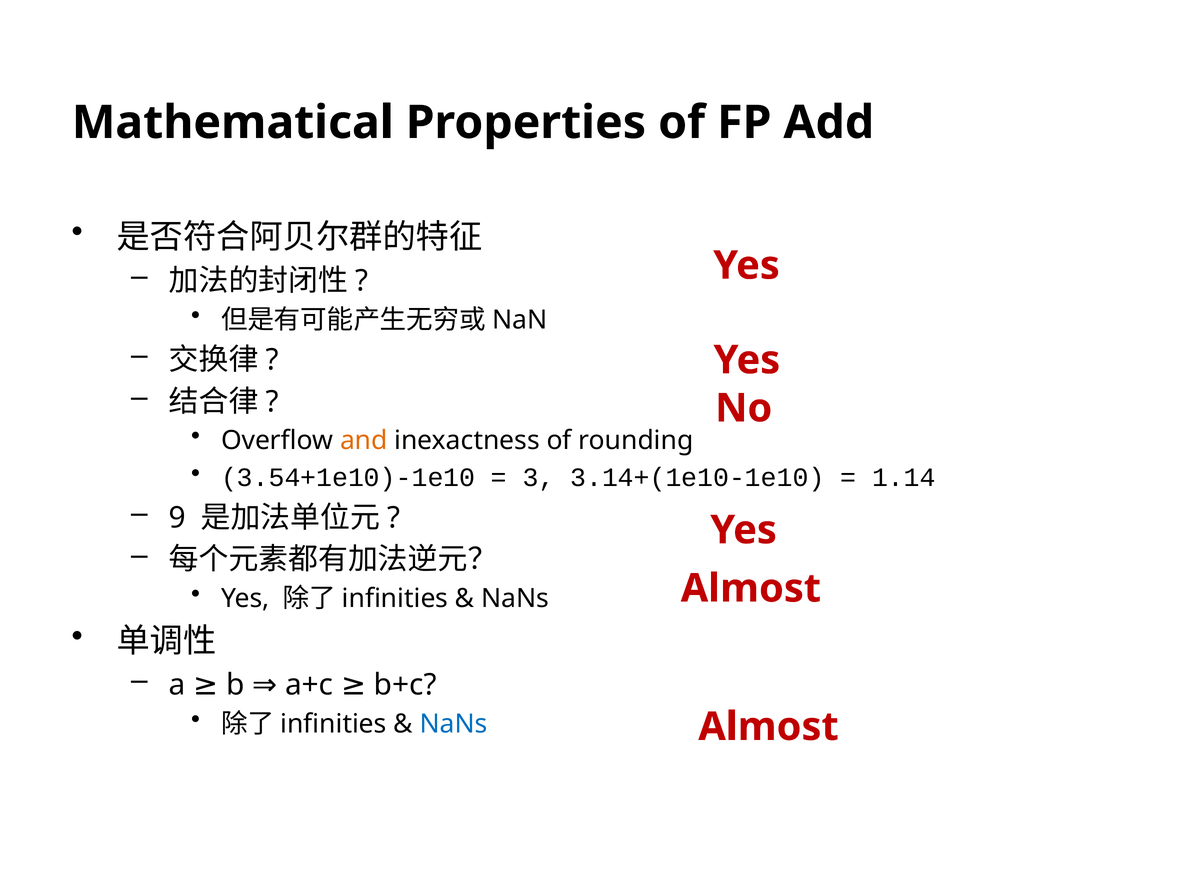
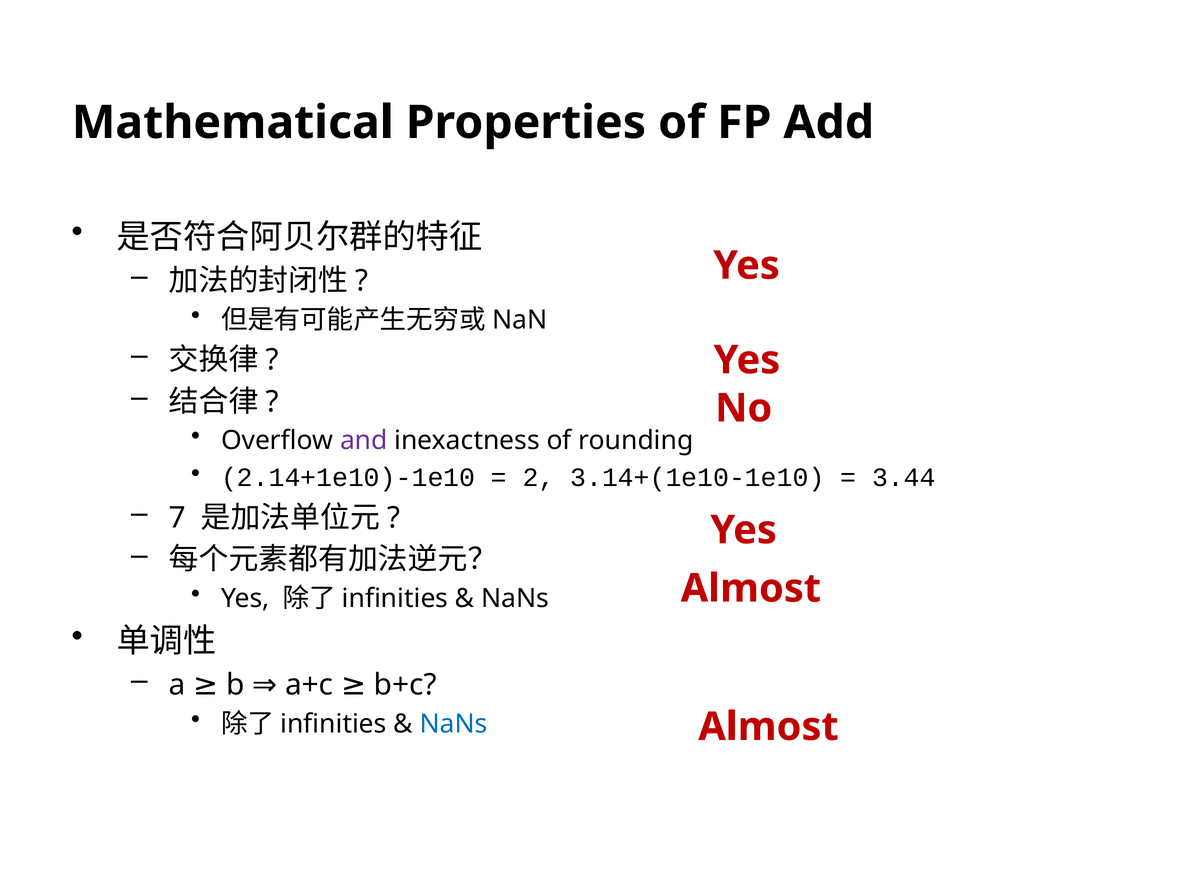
and colour: orange -> purple (364, 441)
3.54+1e10)-1e10: 3.54+1e10)-1e10 -> 2.14+1e10)-1e10 (348, 478)
3: 3 -> 2 (539, 478)
1.14: 1.14 -> 3.44 (904, 478)
9: 9 -> 7 (177, 518)
